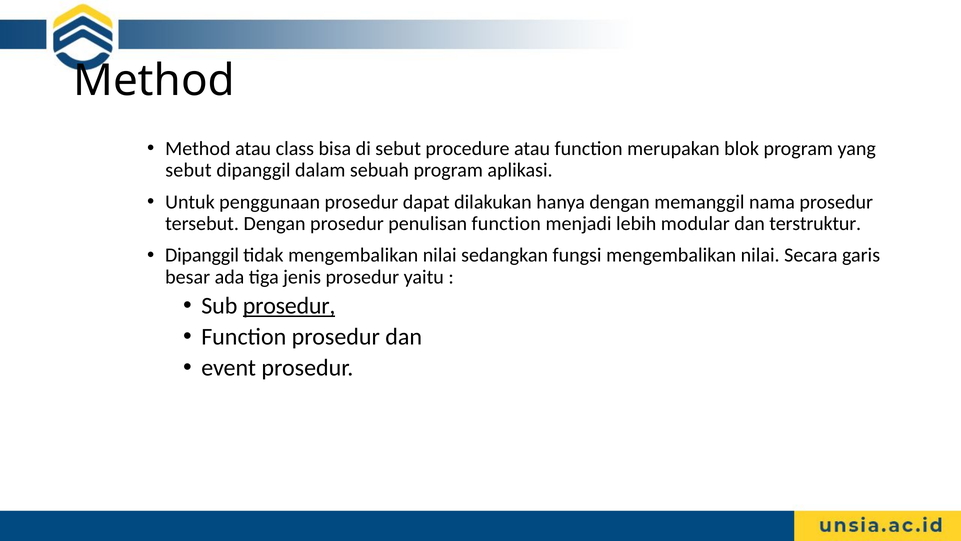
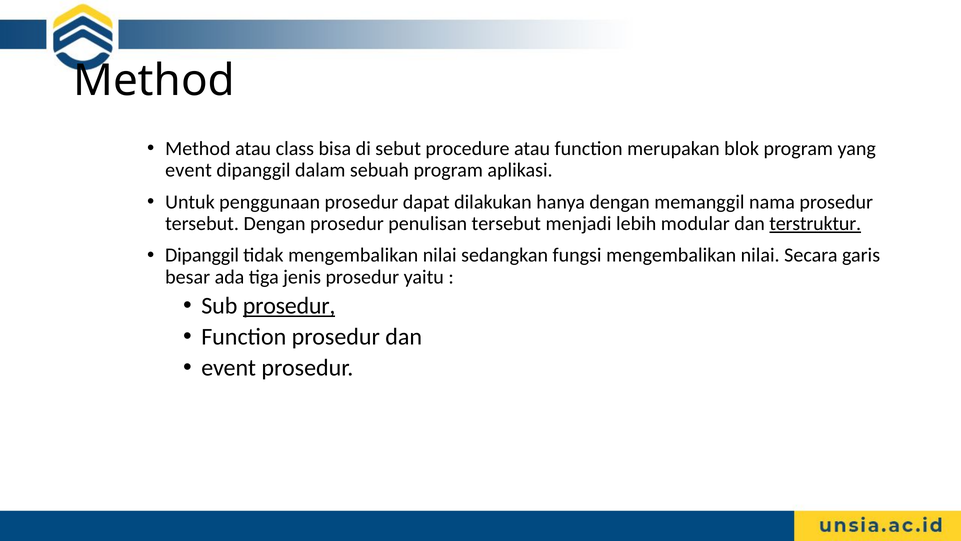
sebut: sebut -> event (189, 170)
penulisan function: function -> tersebut (506, 223)
terstruktur underline: none -> present (815, 223)
